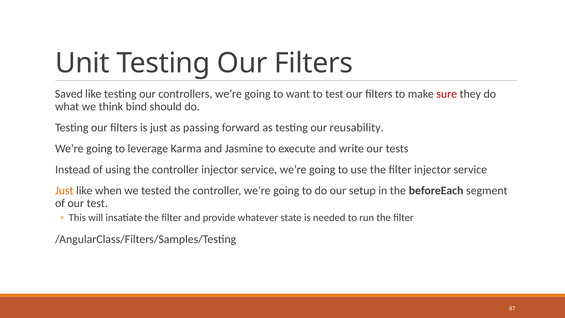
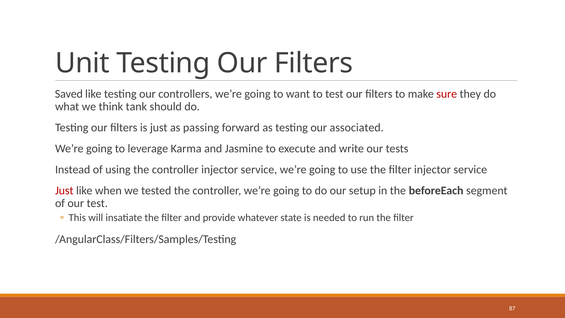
bind: bind -> tank (136, 107)
reusability: reusability -> associated (357, 128)
Just colour: orange -> red (64, 190)
